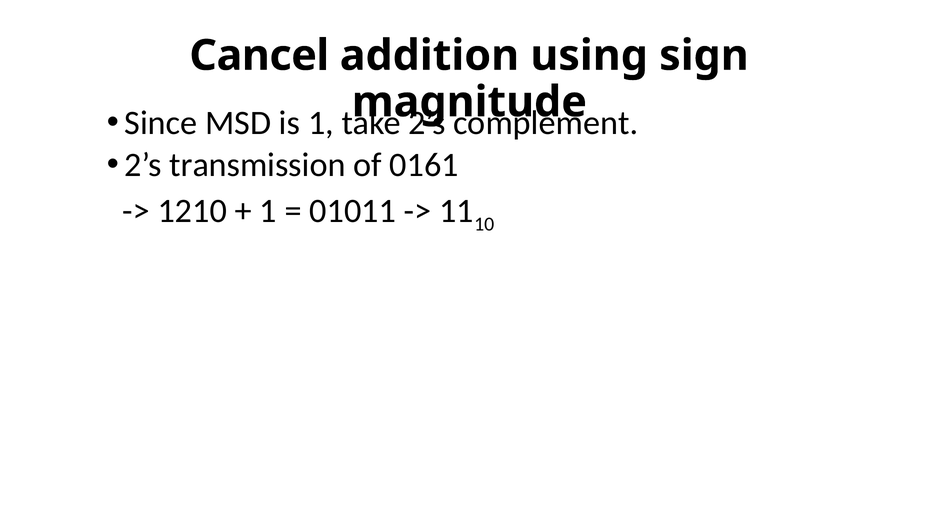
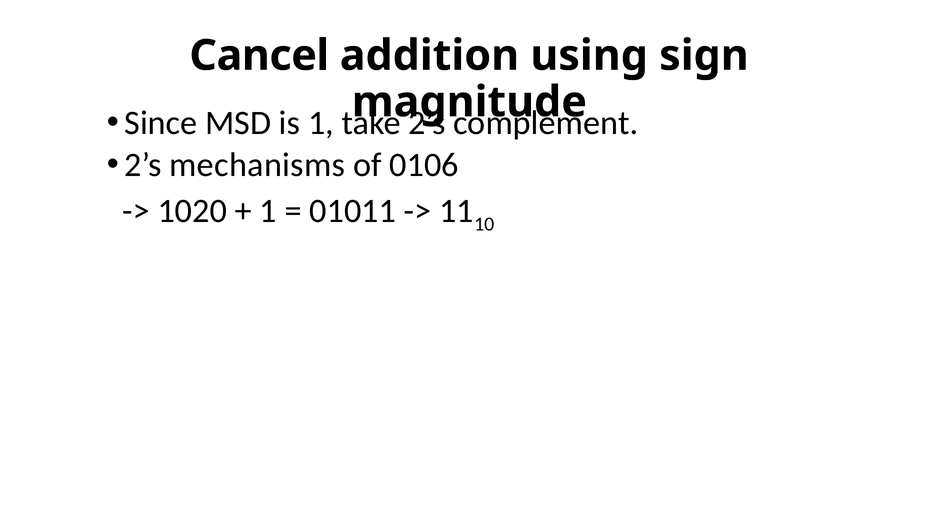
transmission: transmission -> mechanisms (257, 165)
0161: 0161 -> 0106 (424, 165)
1210: 1210 -> 1020 (192, 211)
